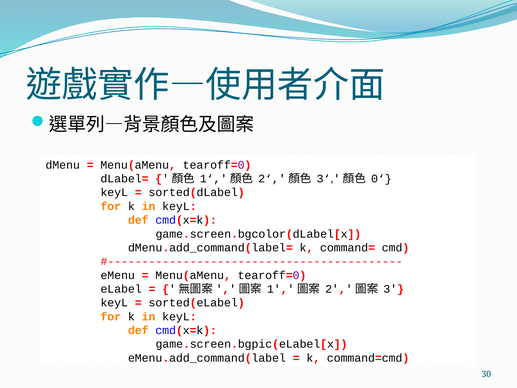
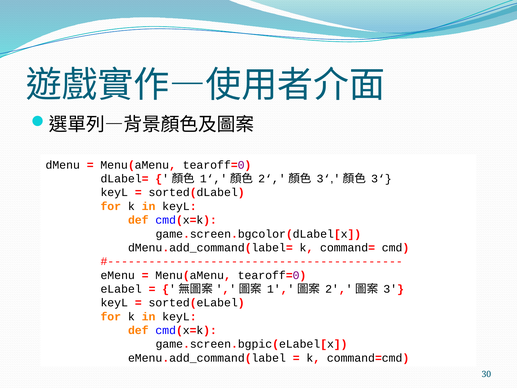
0‘: 0‘ -> 3‘ (381, 179)
